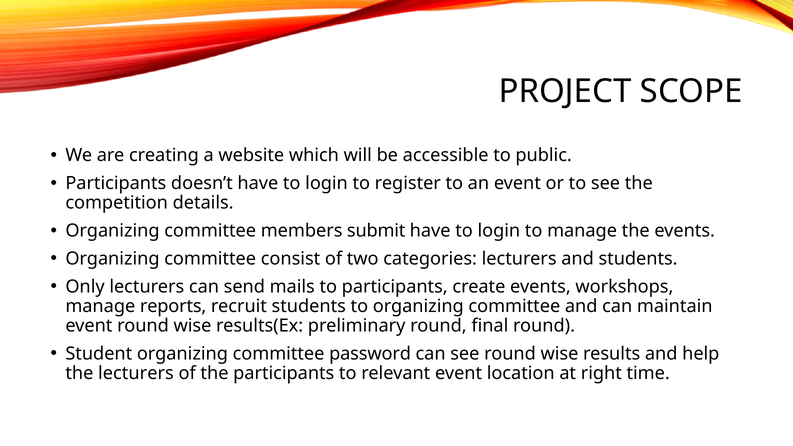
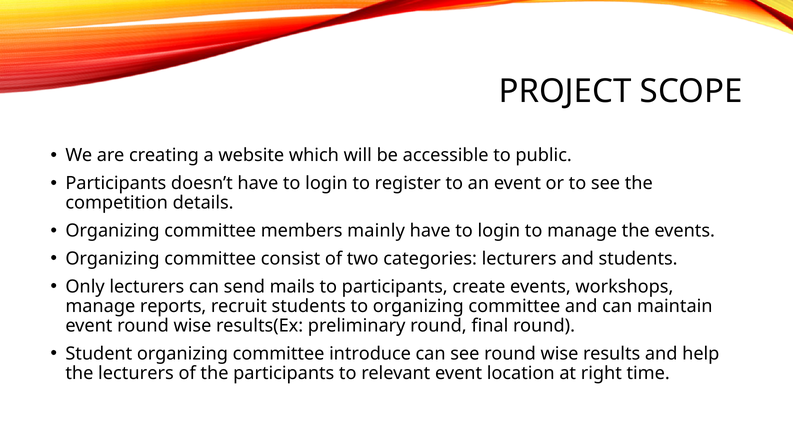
submit: submit -> mainly (376, 231)
password: password -> introduce (370, 354)
